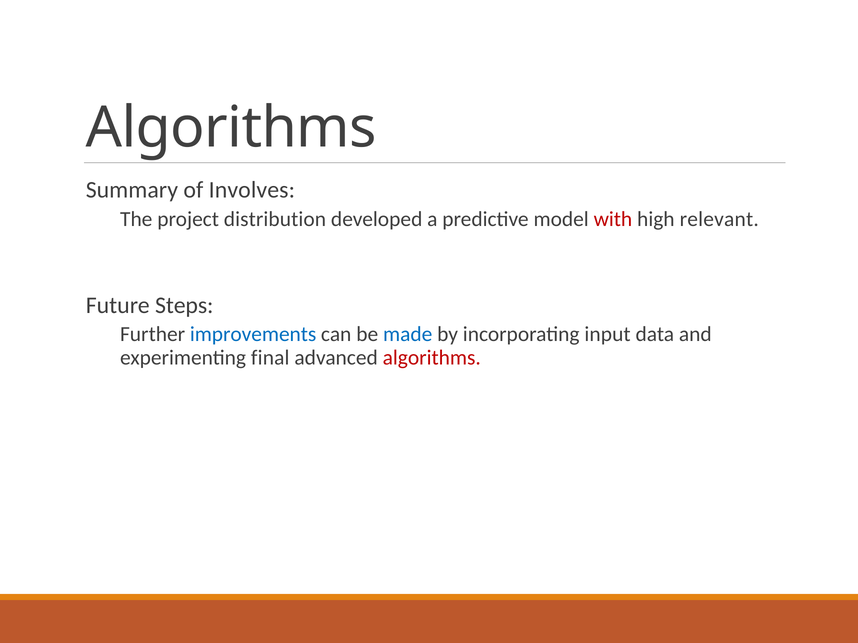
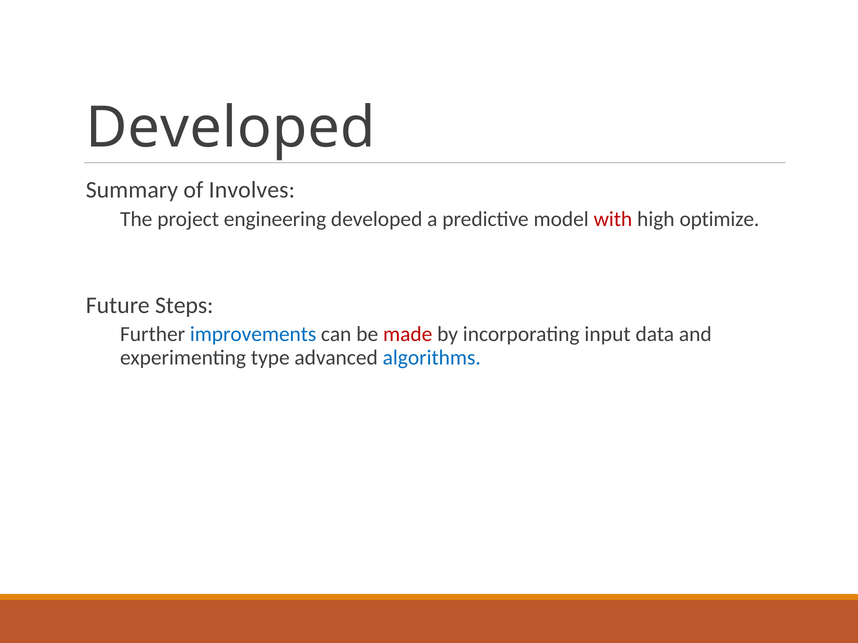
Algorithms: Algorithms -> Developed (231, 128)
distribution: distribution -> engineering (275, 219)
relevant: relevant -> optimize (719, 219)
made colour: blue -> red (408, 335)
final: final -> type (270, 358)
algorithms colour: red -> blue (432, 358)
